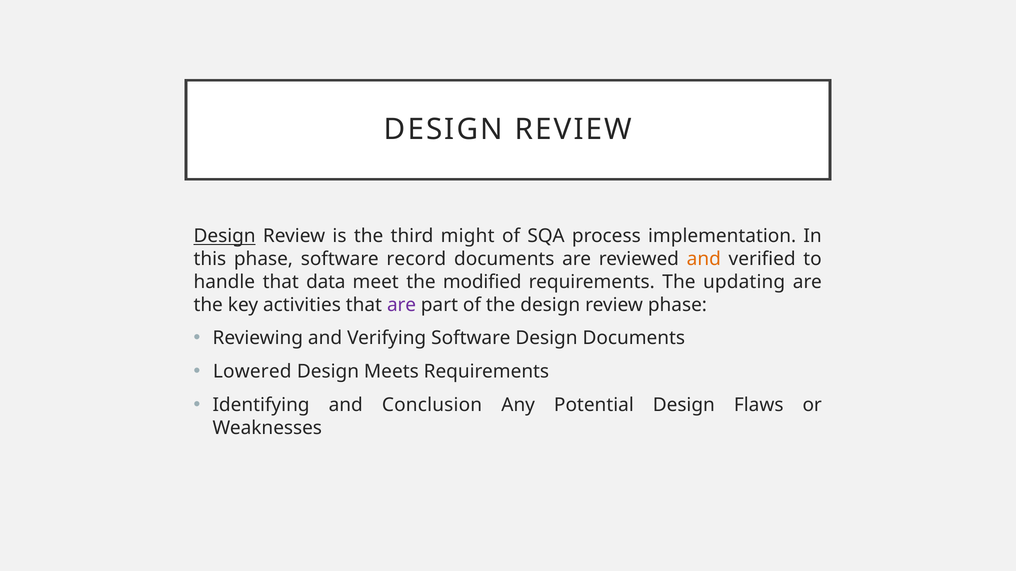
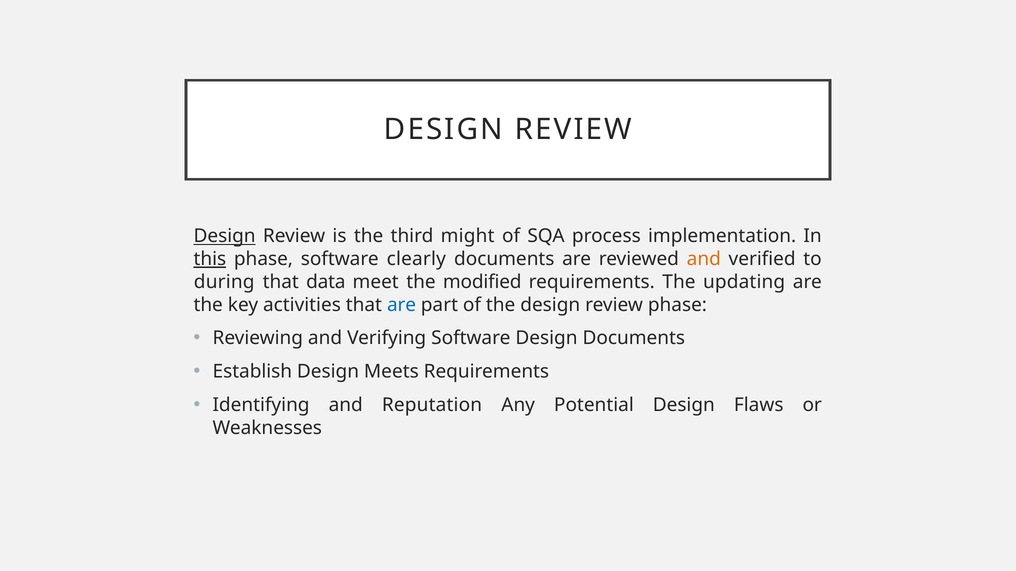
this underline: none -> present (210, 259)
record: record -> clearly (416, 259)
handle: handle -> during (224, 282)
are colour: purple -> blue (402, 305)
Lowered: Lowered -> Establish (252, 372)
Conclusion: Conclusion -> Reputation (432, 405)
